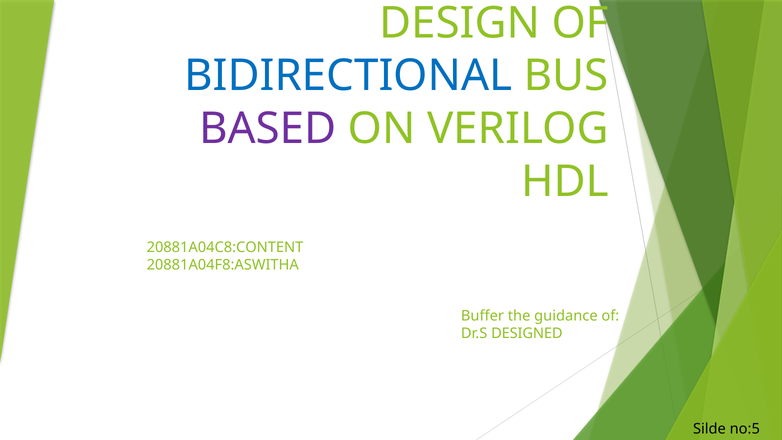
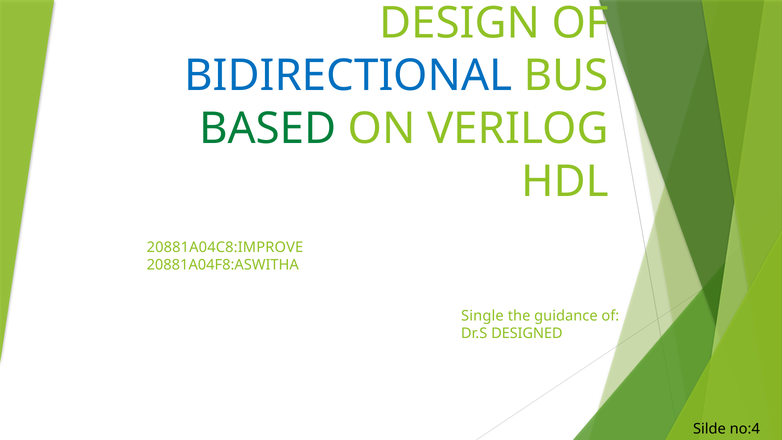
BASED colour: purple -> green (268, 129)
20881A04C8:CONTENT: 20881A04C8:CONTENT -> 20881A04C8:IMPROVE (225, 247)
Buffer: Buffer -> Single (482, 316)
no:5: no:5 -> no:4 (745, 429)
